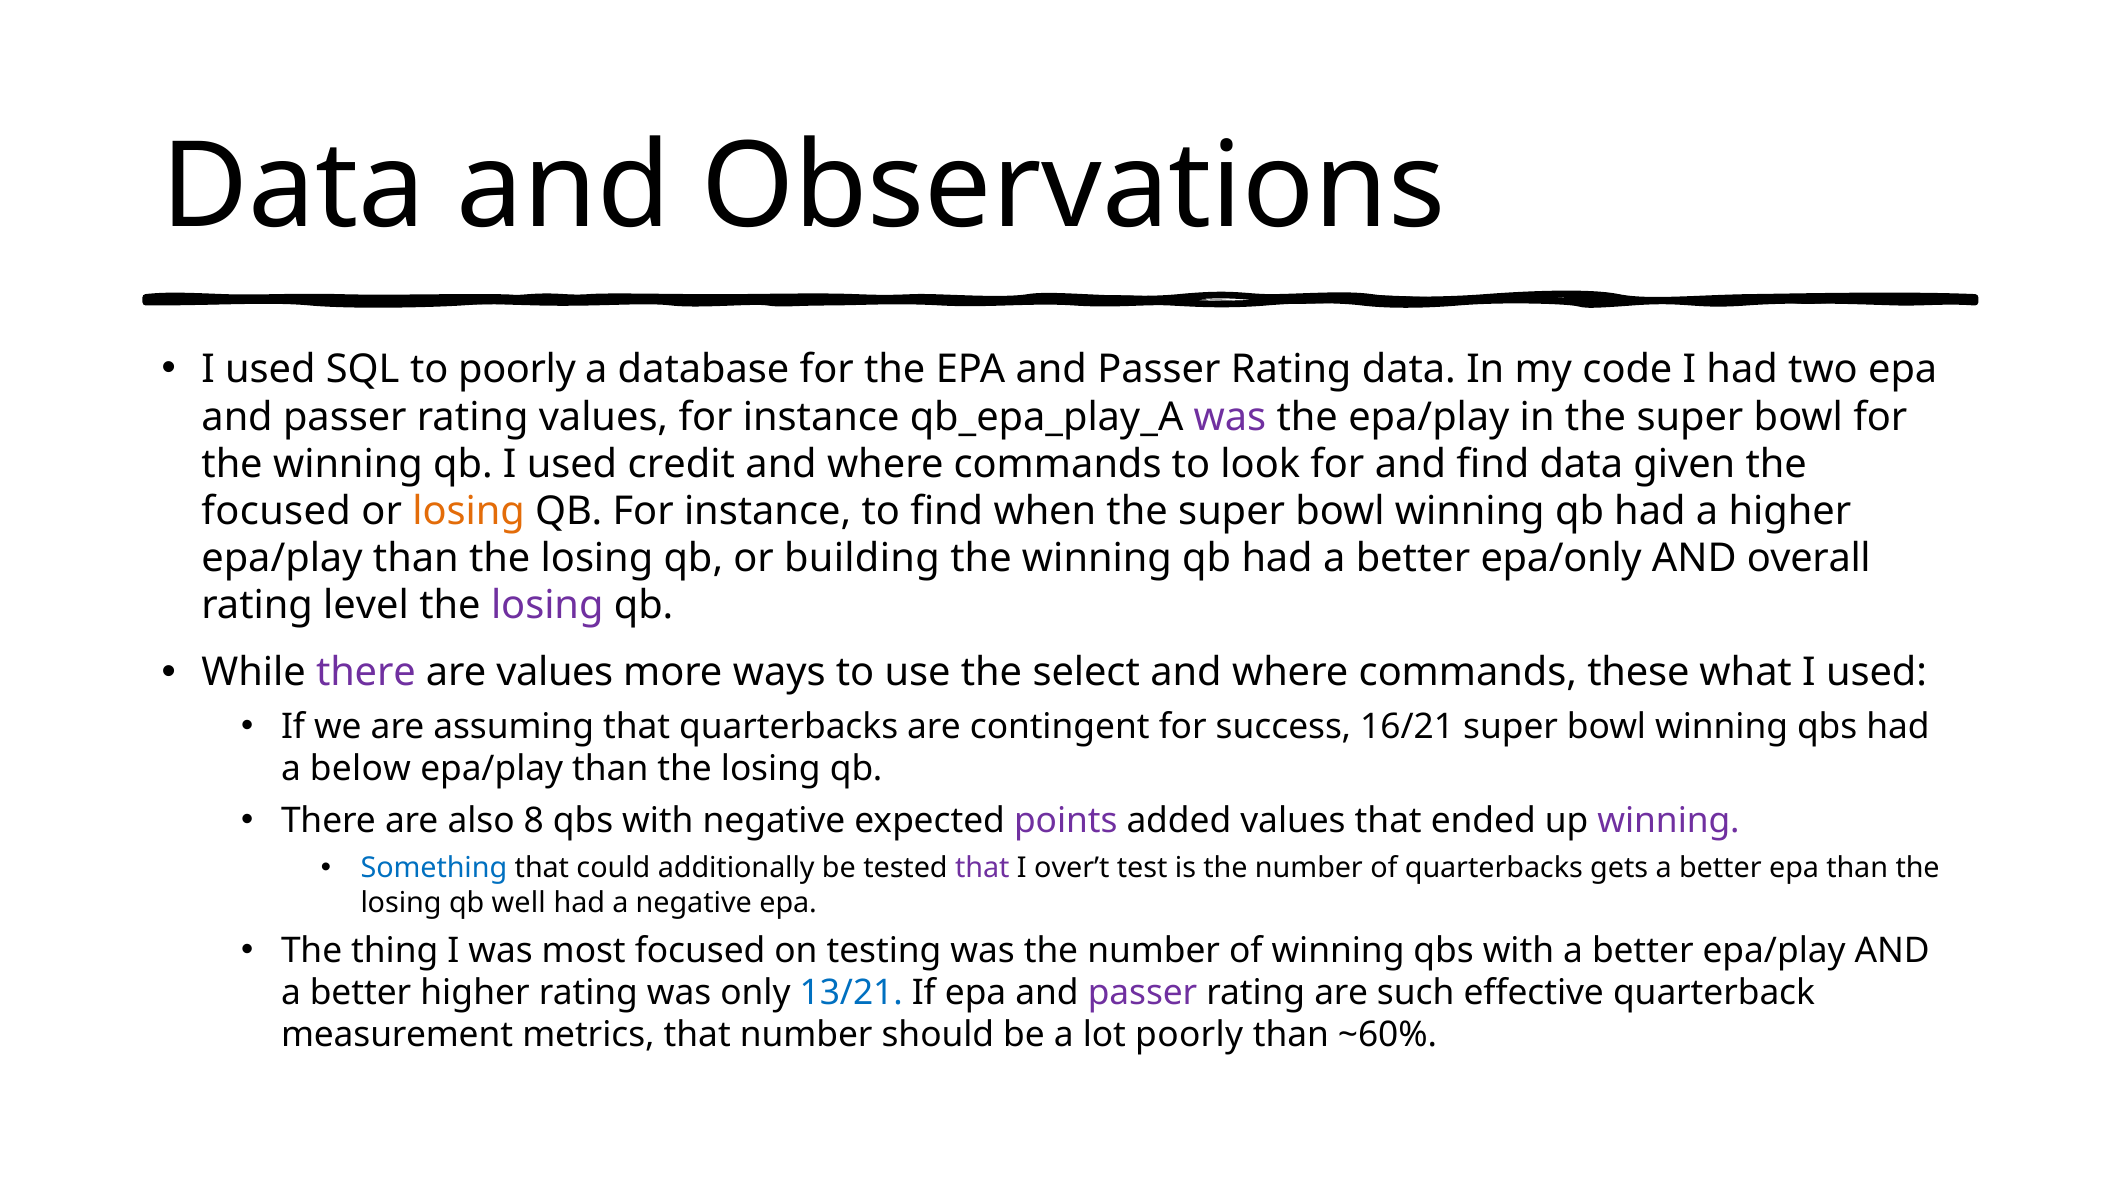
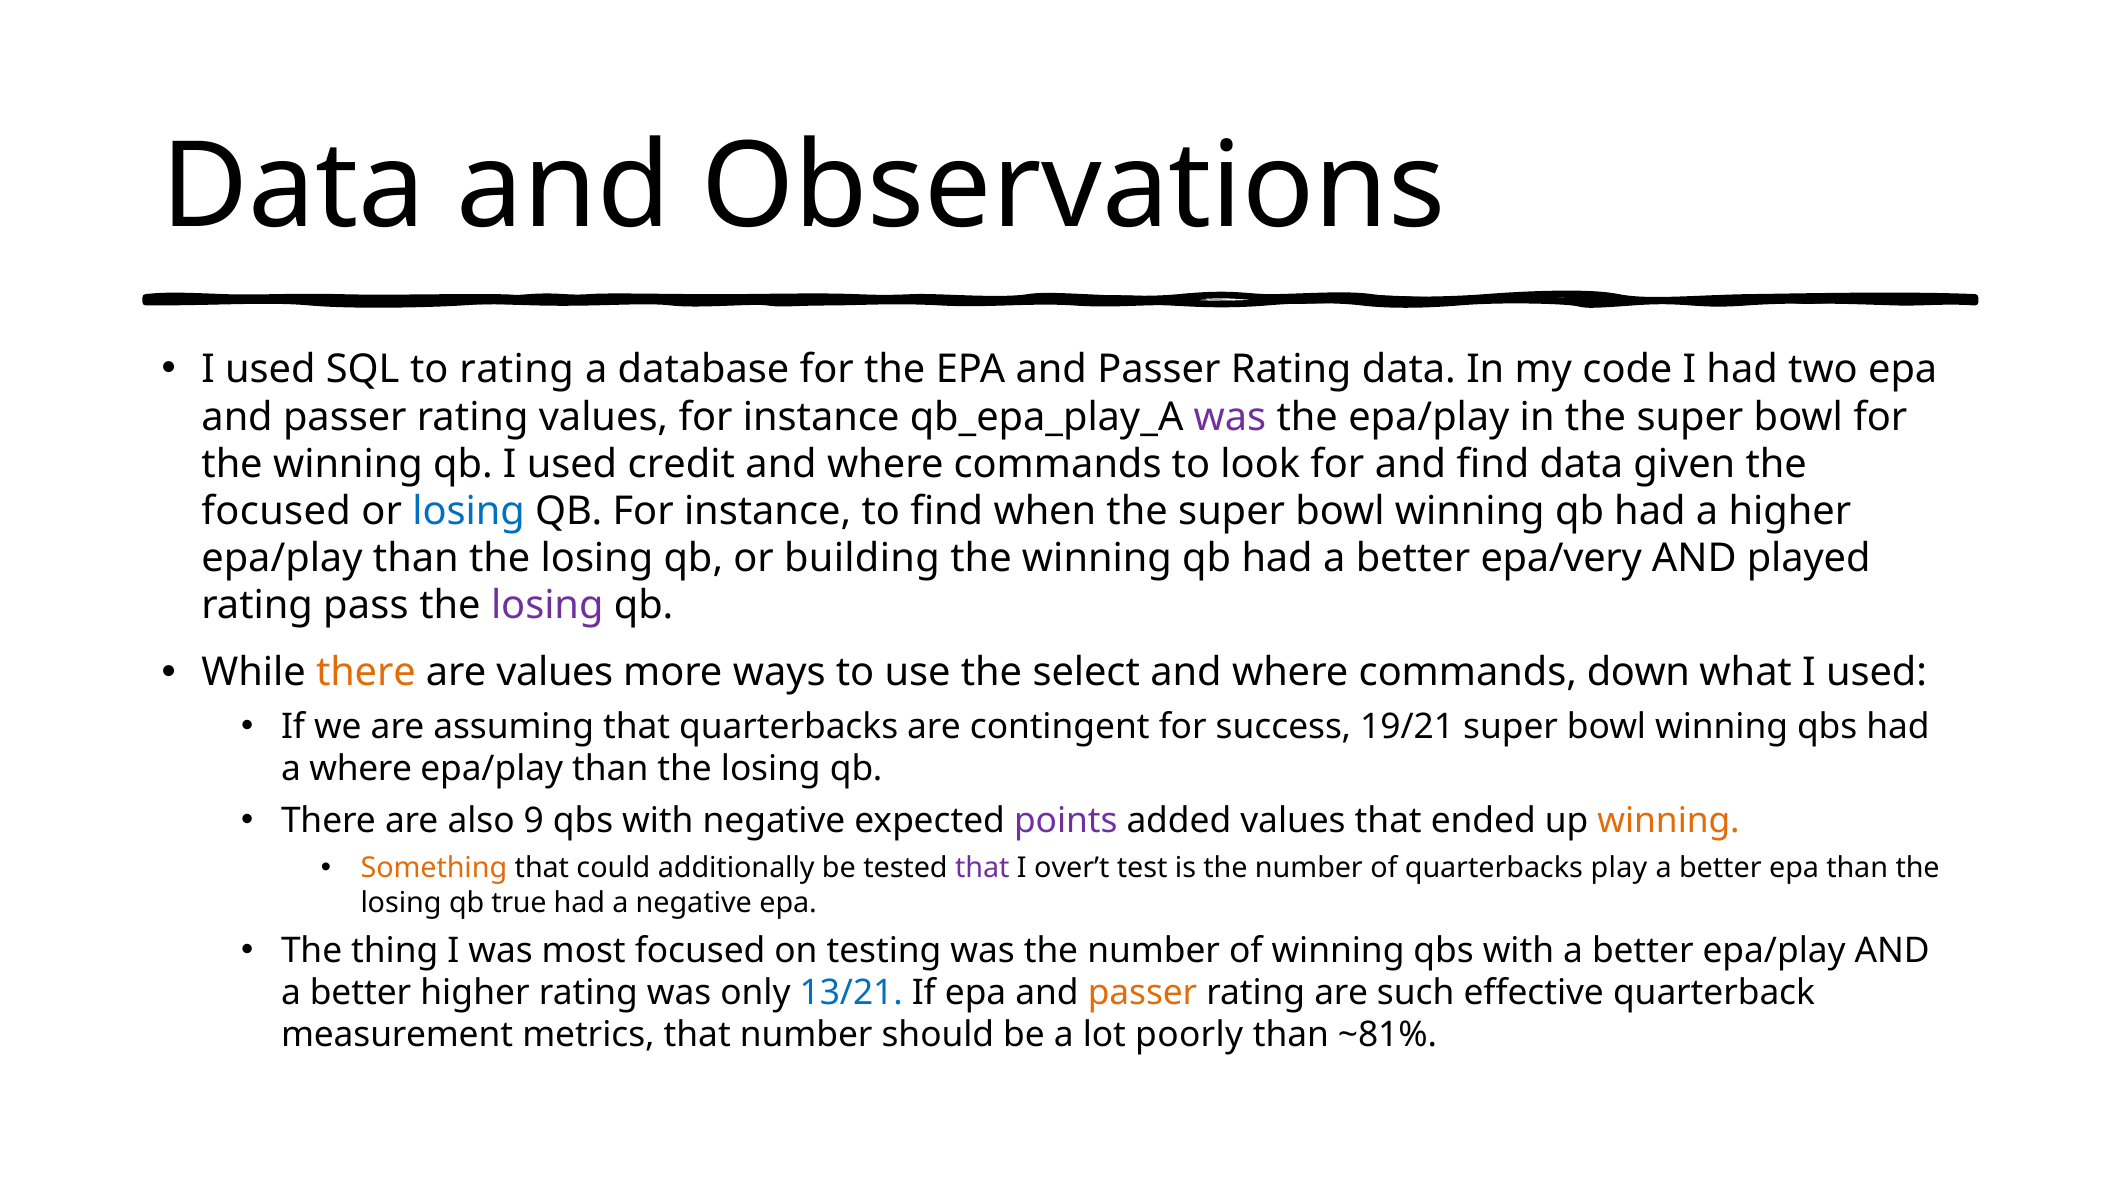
to poorly: poorly -> rating (517, 370)
losing colour: orange -> blue (469, 511)
epa/only: epa/only -> epa/very (1561, 559)
overall: overall -> played (1809, 559)
level: level -> pass (366, 606)
there colour: purple -> orange (366, 673)
these: these -> down (1638, 673)
16/21: 16/21 -> 19/21 (1407, 727)
a below: below -> where (361, 769)
8: 8 -> 9 (534, 821)
winning colour: purple -> orange (1669, 821)
Something colour: blue -> orange (434, 868)
gets: gets -> play (1619, 868)
well: well -> true (519, 903)
passer colour: purple -> orange (1143, 993)
~60%: ~60% -> ~81% (1388, 1035)
